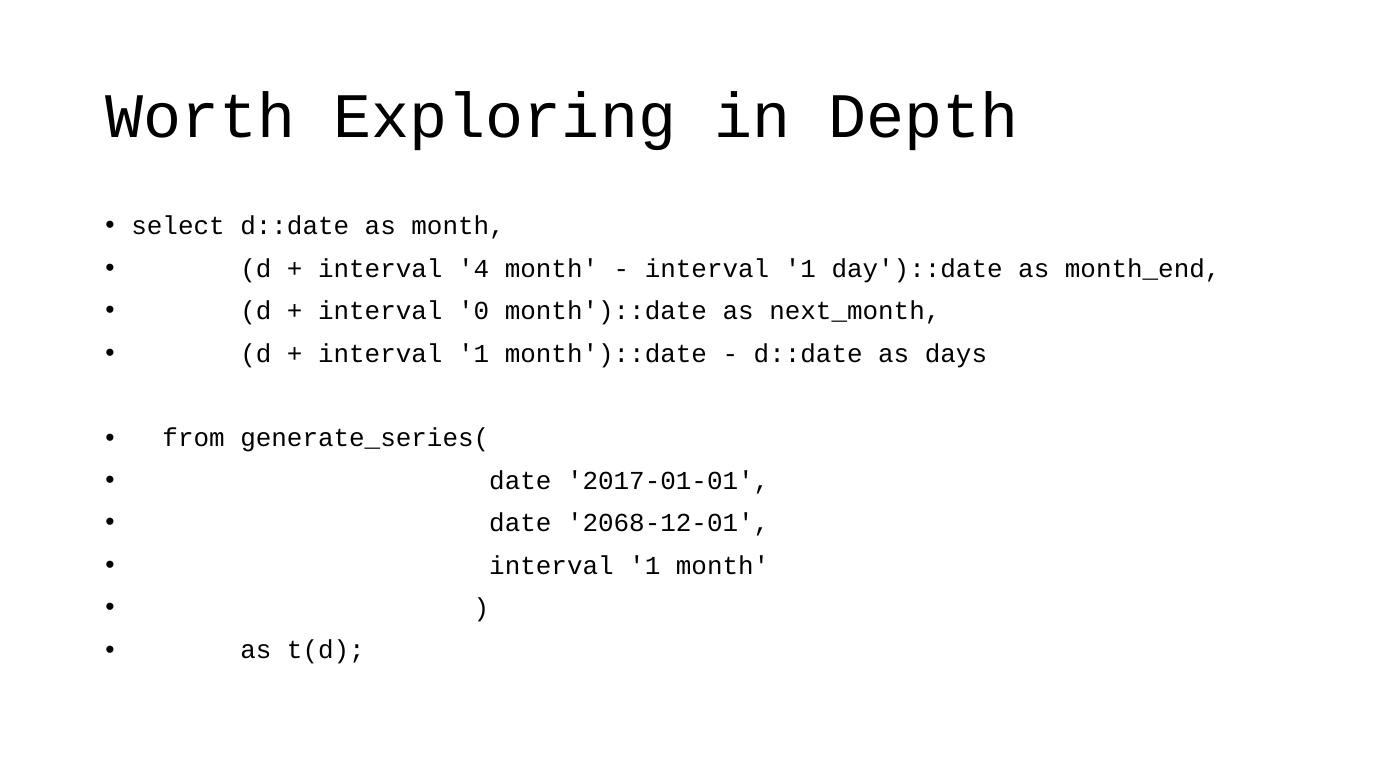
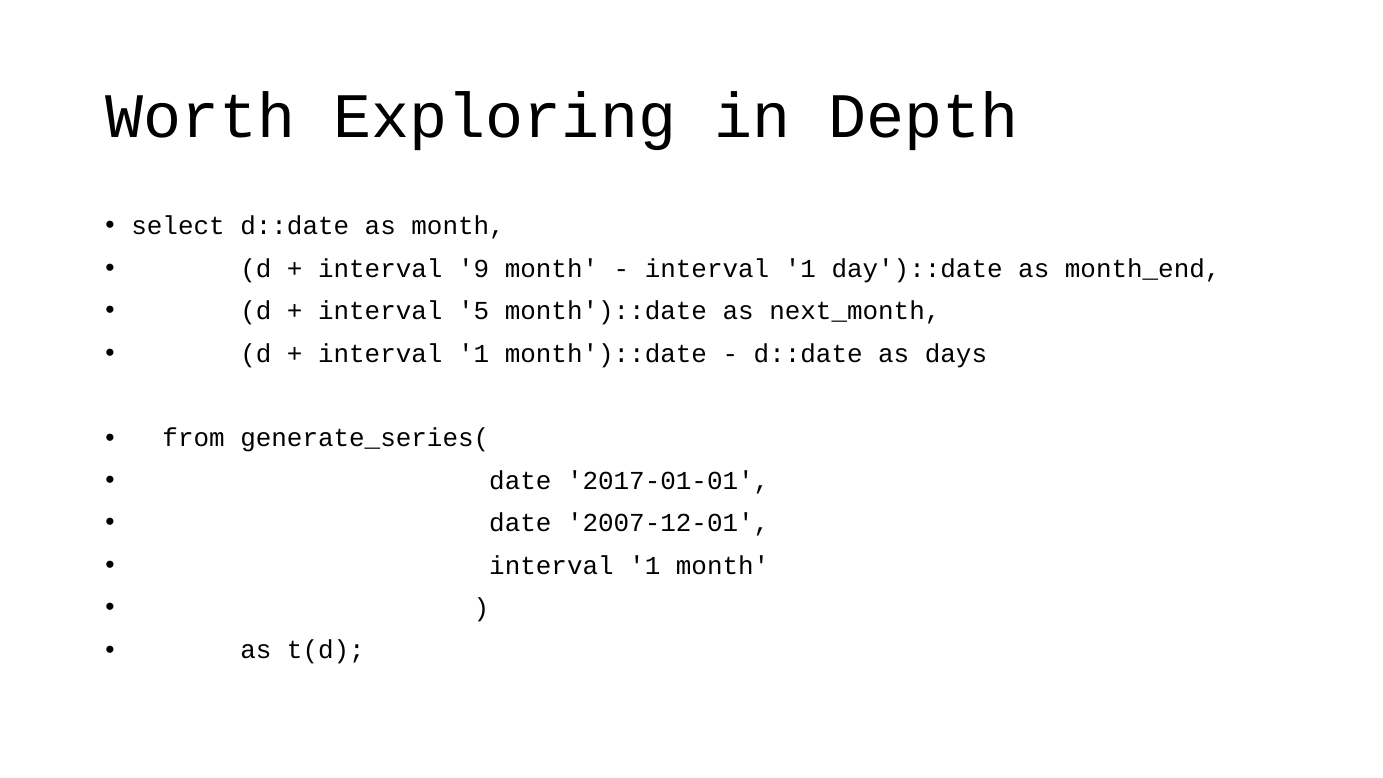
4: 4 -> 9 (474, 269)
0: 0 -> 5 (474, 311)
2068-12-01: 2068-12-01 -> 2007-12-01 (668, 523)
